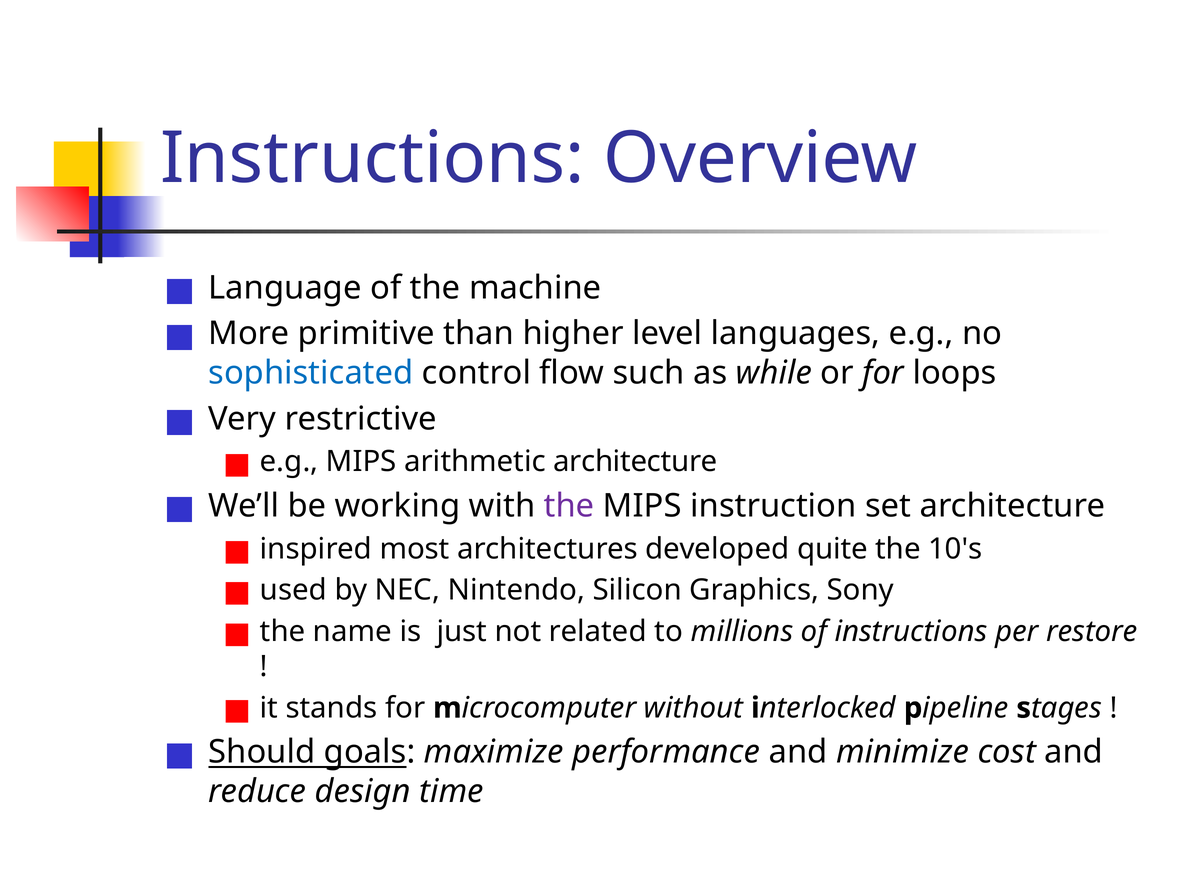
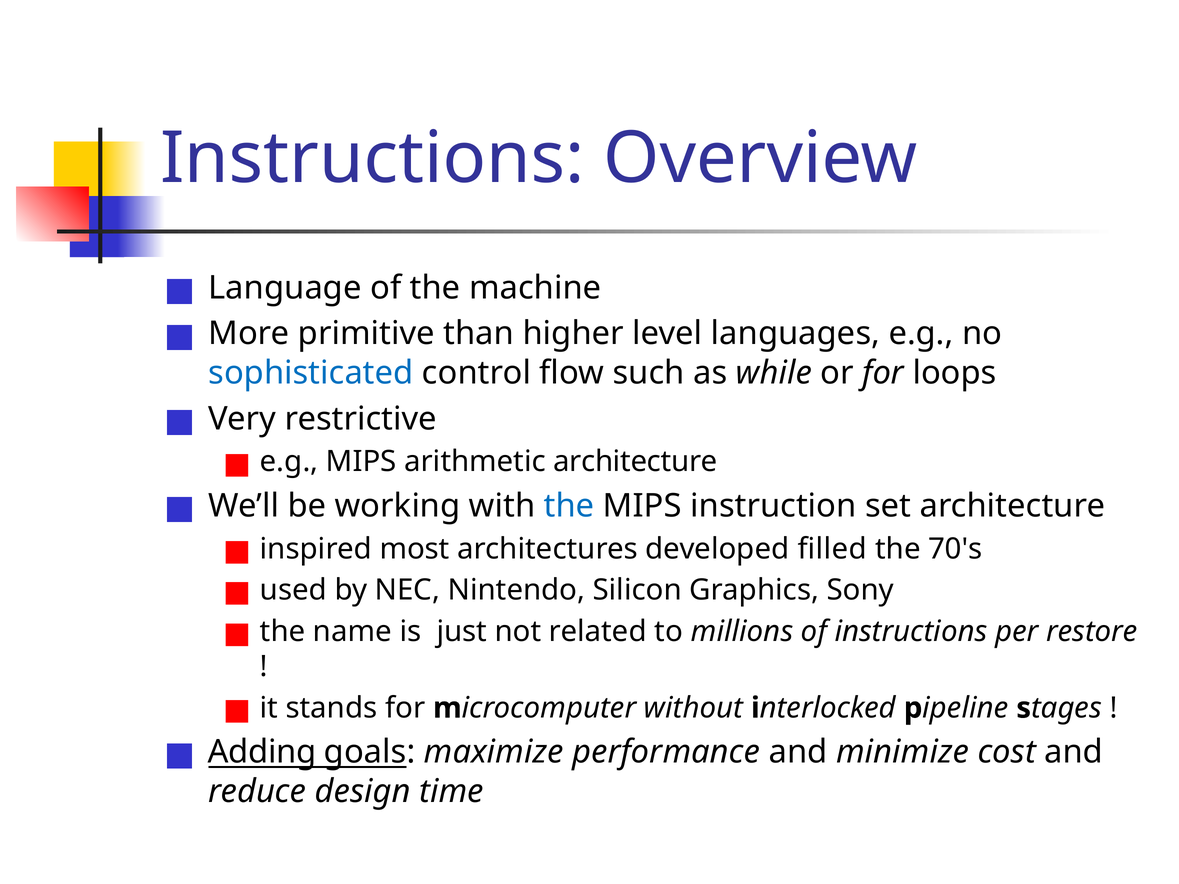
the colour: purple -> blue (569, 506)
quite: quite -> filled (832, 549)
10's: 10's -> 70's (955, 549)
Should: Should -> Adding (262, 752)
